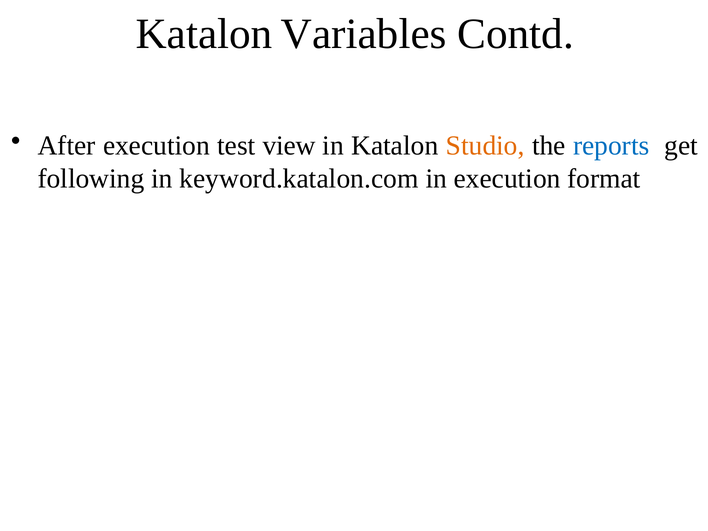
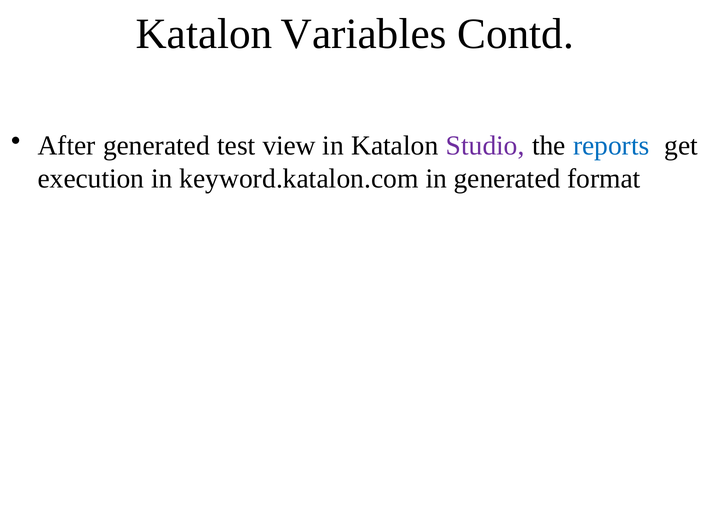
After execution: execution -> generated (156, 146)
Studio colour: orange -> purple (485, 146)
following: following -> execution (91, 179)
in execution: execution -> generated (507, 179)
